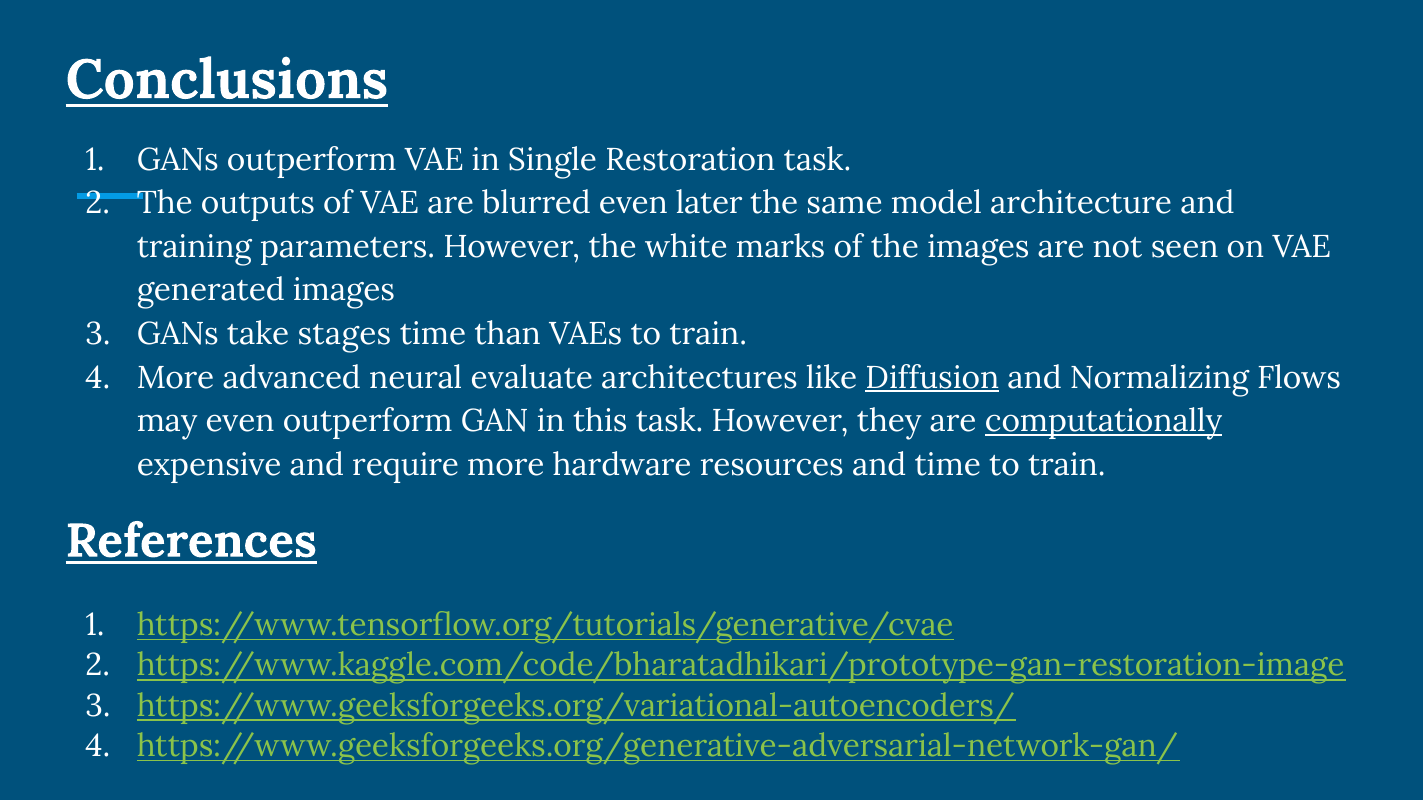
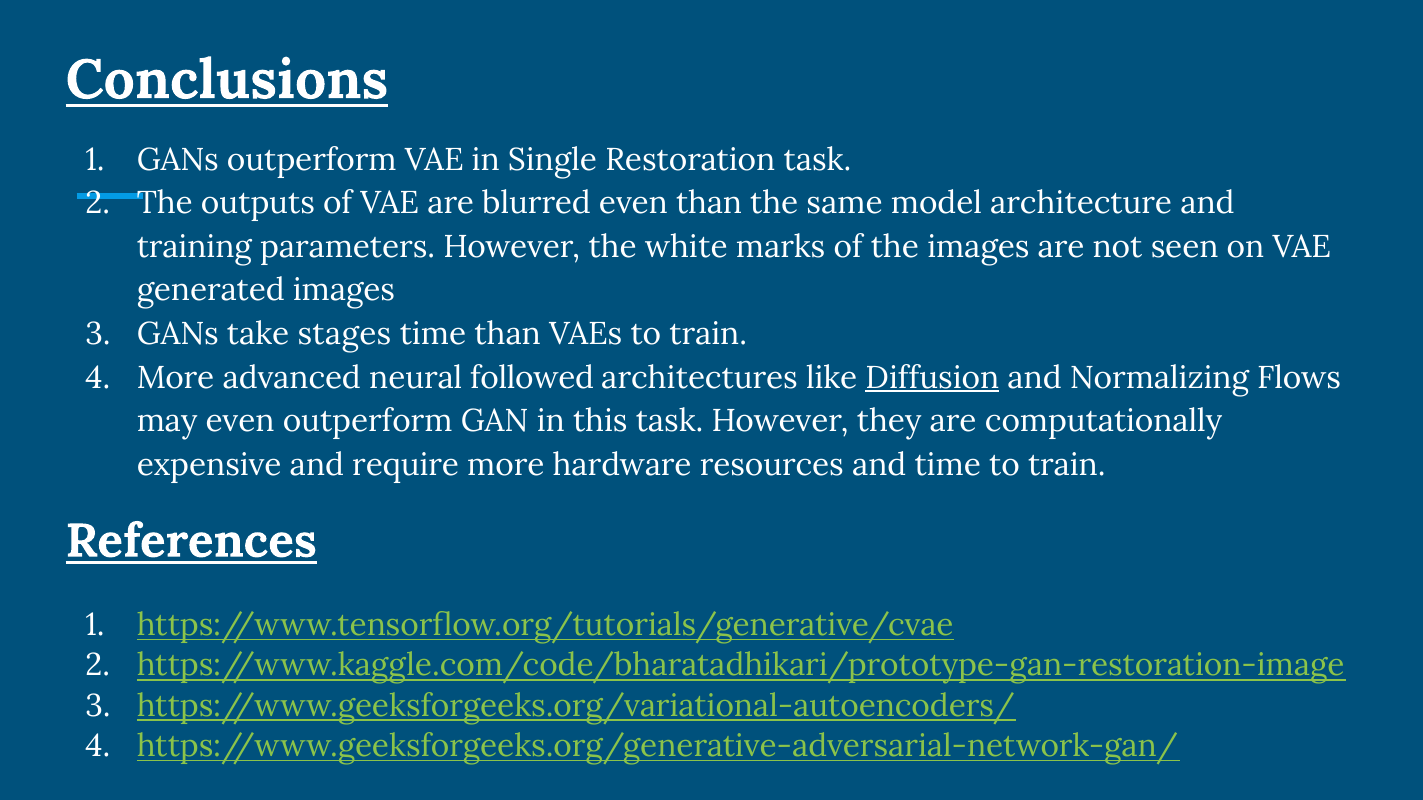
even later: later -> than (709, 204)
evaluate: evaluate -> followed (532, 378)
computationally underline: present -> none (1104, 421)
